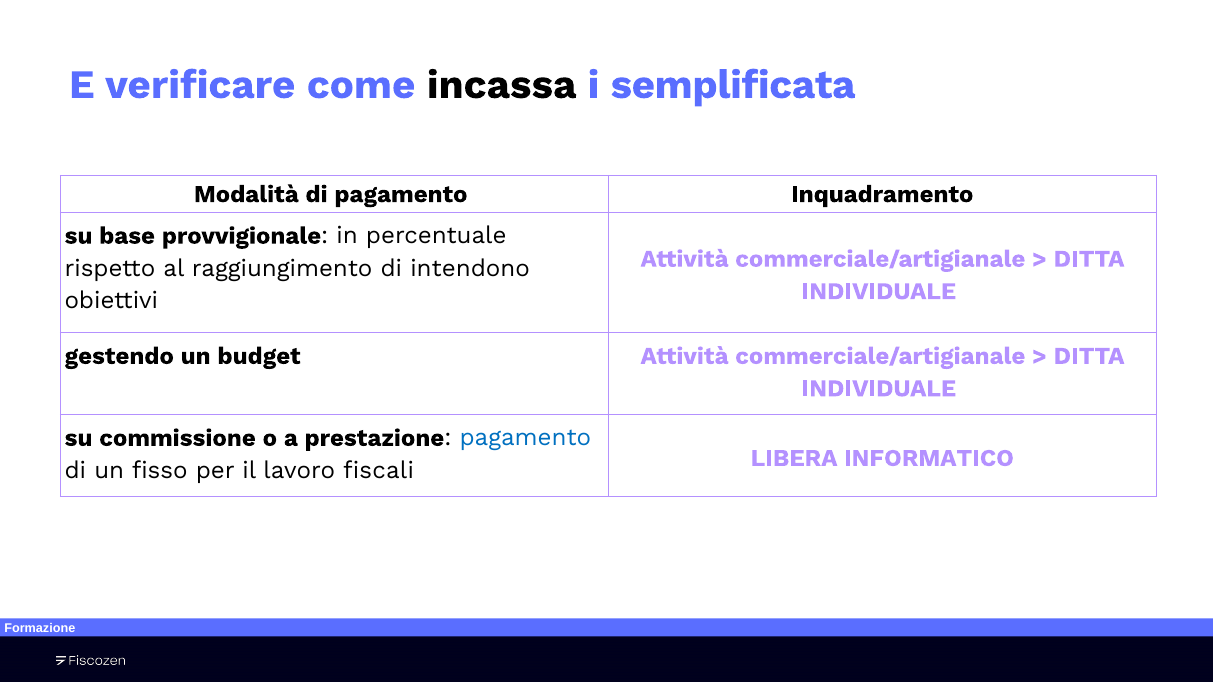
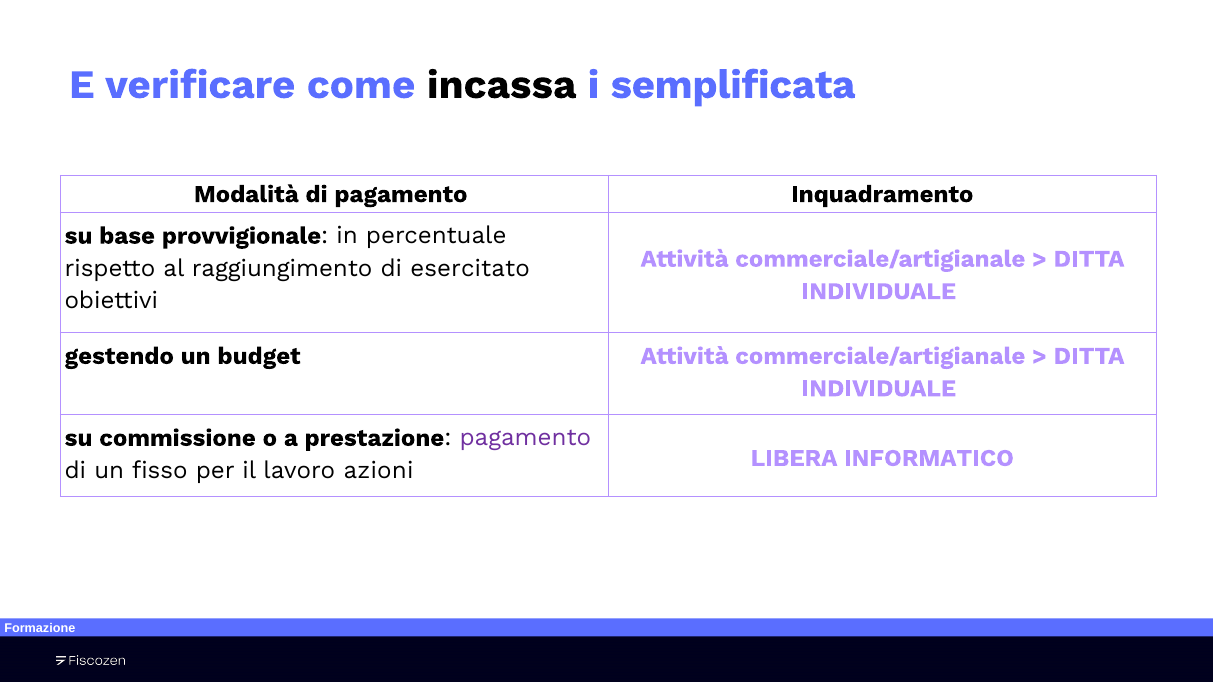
intendono: intendono -> esercitato (470, 268)
pagamento colour: blue -> purple (525, 438)
fiscali: fiscali -> azioni (379, 471)
